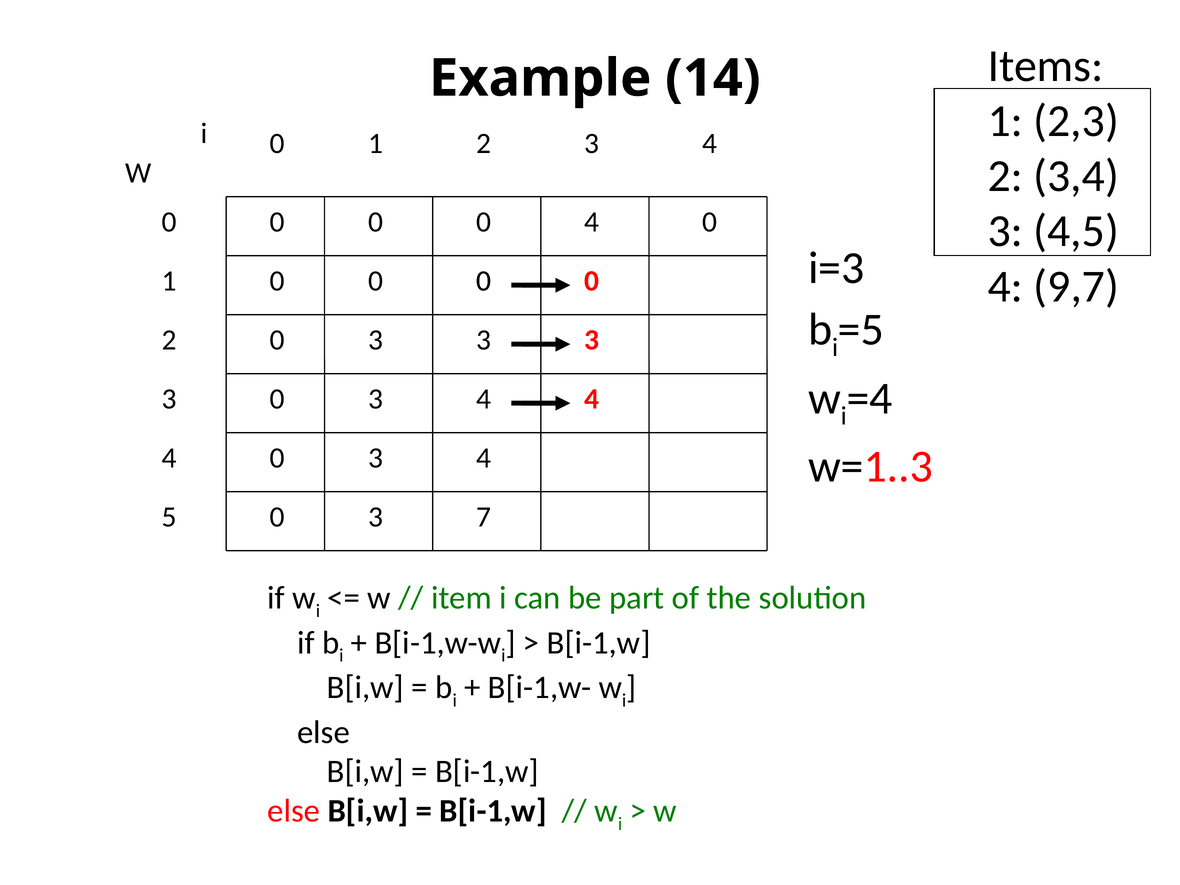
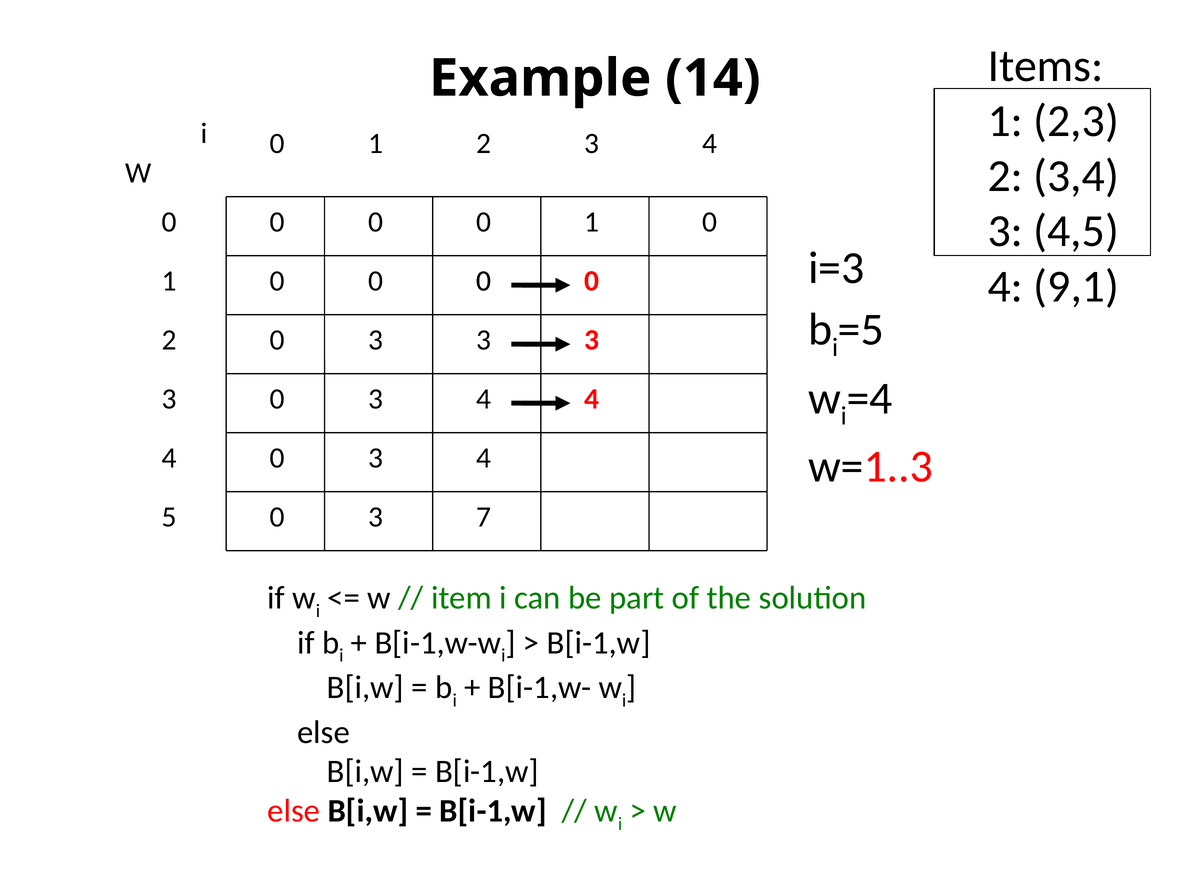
0 0 4: 4 -> 1 (592, 222)
9,7: 9,7 -> 9,1 (1076, 286)
